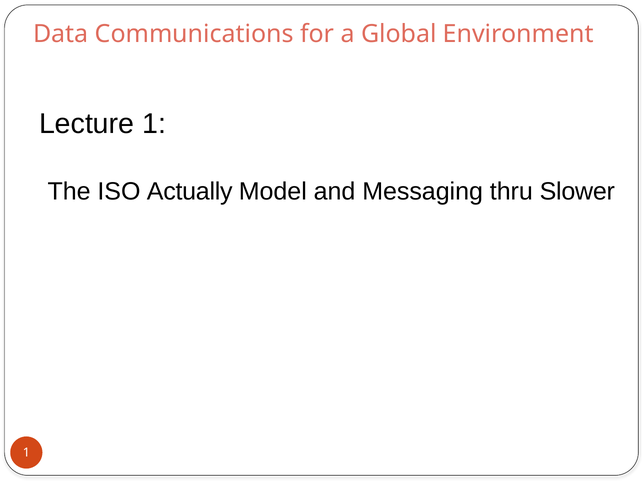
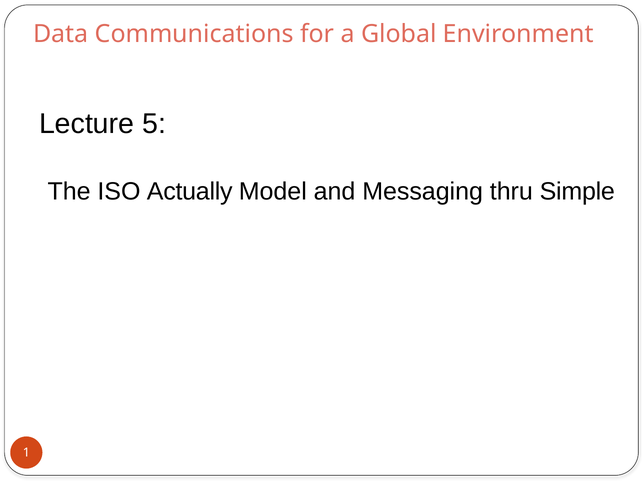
Lecture 1: 1 -> 5 (154, 124)
Slower: Slower -> Simple (577, 191)
